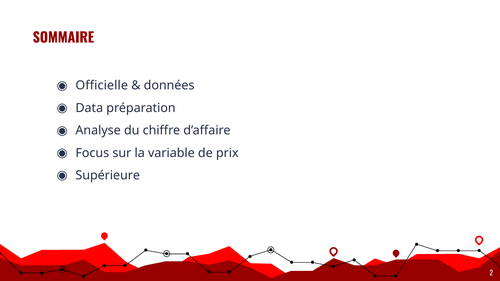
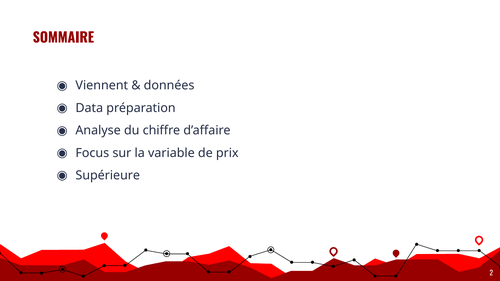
Officielle: Officielle -> Viennent (102, 86)
